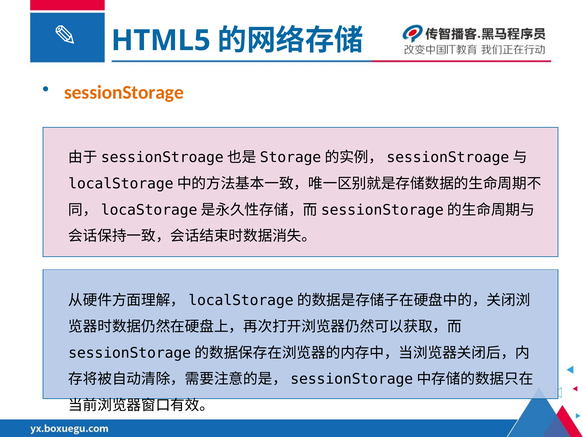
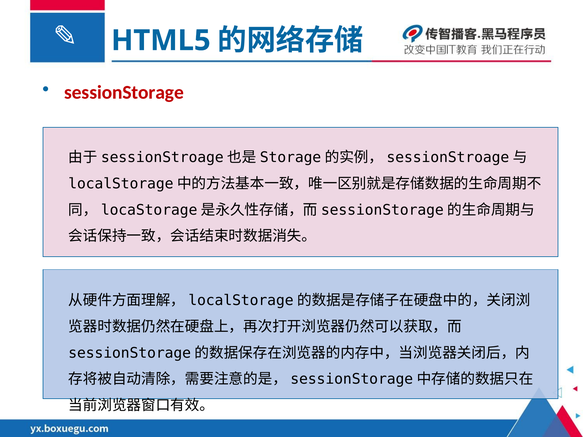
sessionStorage colour: orange -> red (124, 92)
